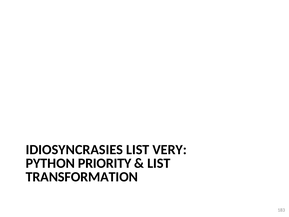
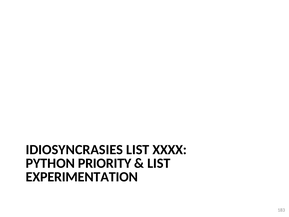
VERY: VERY -> XXXX (170, 150)
TRANSFORMATION: TRANSFORMATION -> EXPERIMENTATION (82, 177)
